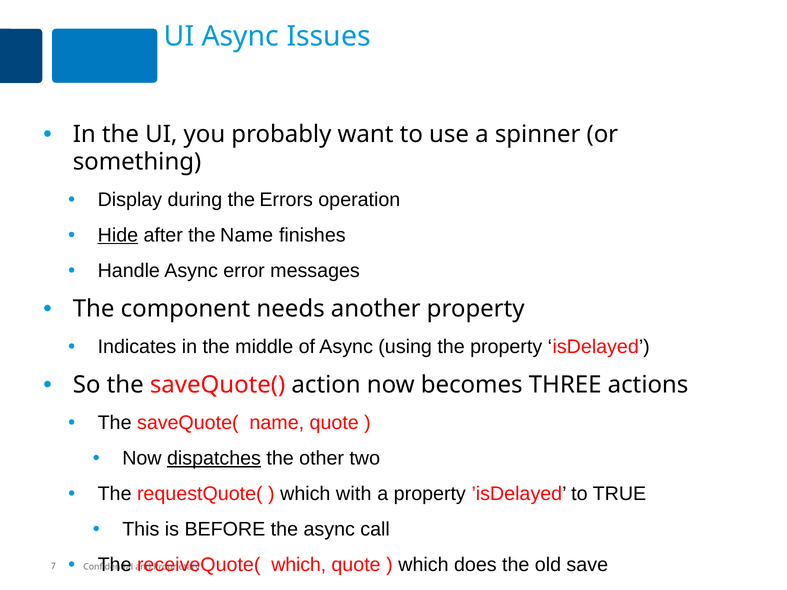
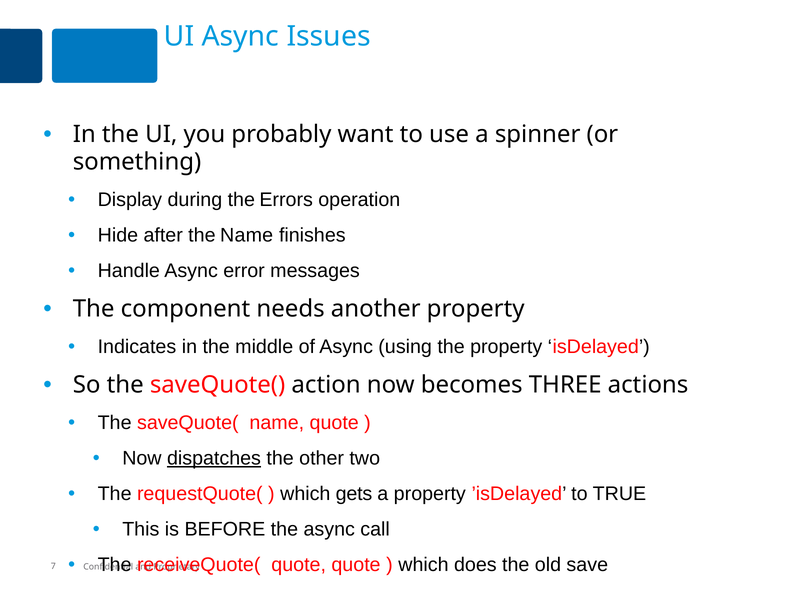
Hide underline: present -> none (118, 235)
with: with -> gets (354, 494)
which: which -> quote (299, 565)
